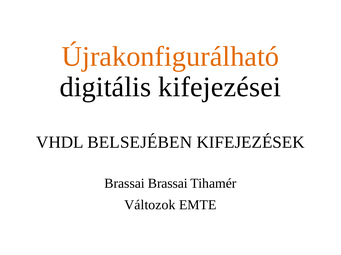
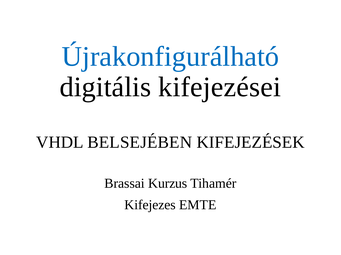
Újrakonfigurálható colour: orange -> blue (170, 57)
Brassai Brassai: Brassai -> Kurzus (168, 184)
Változok: Változok -> Kifejezes (150, 205)
